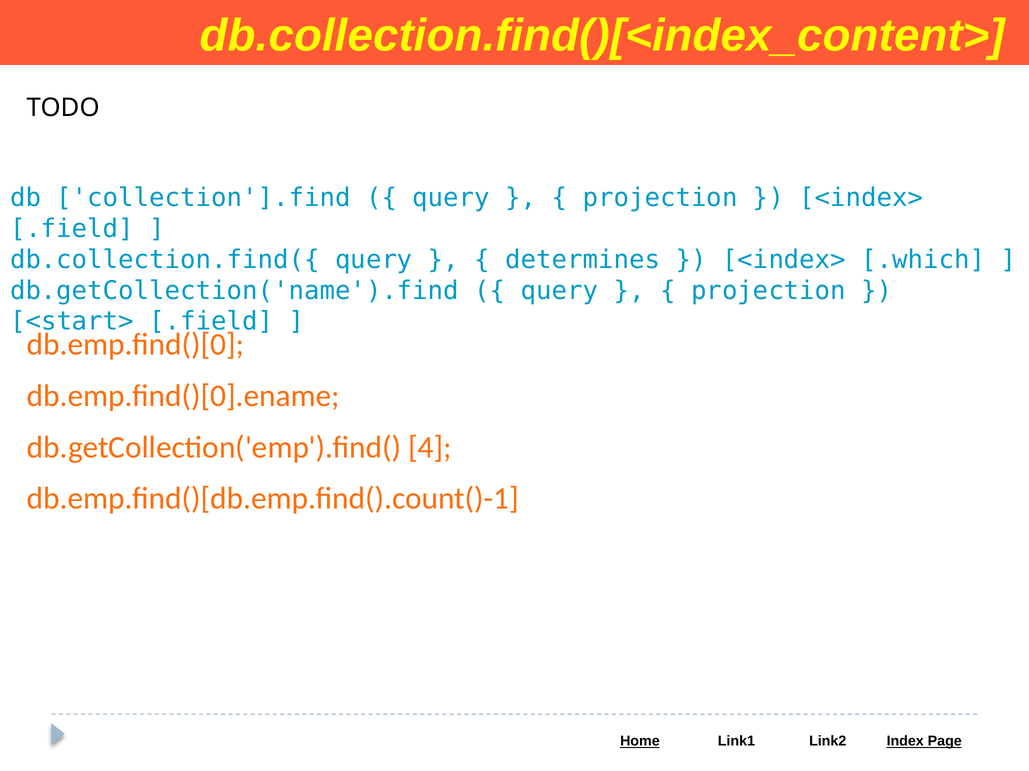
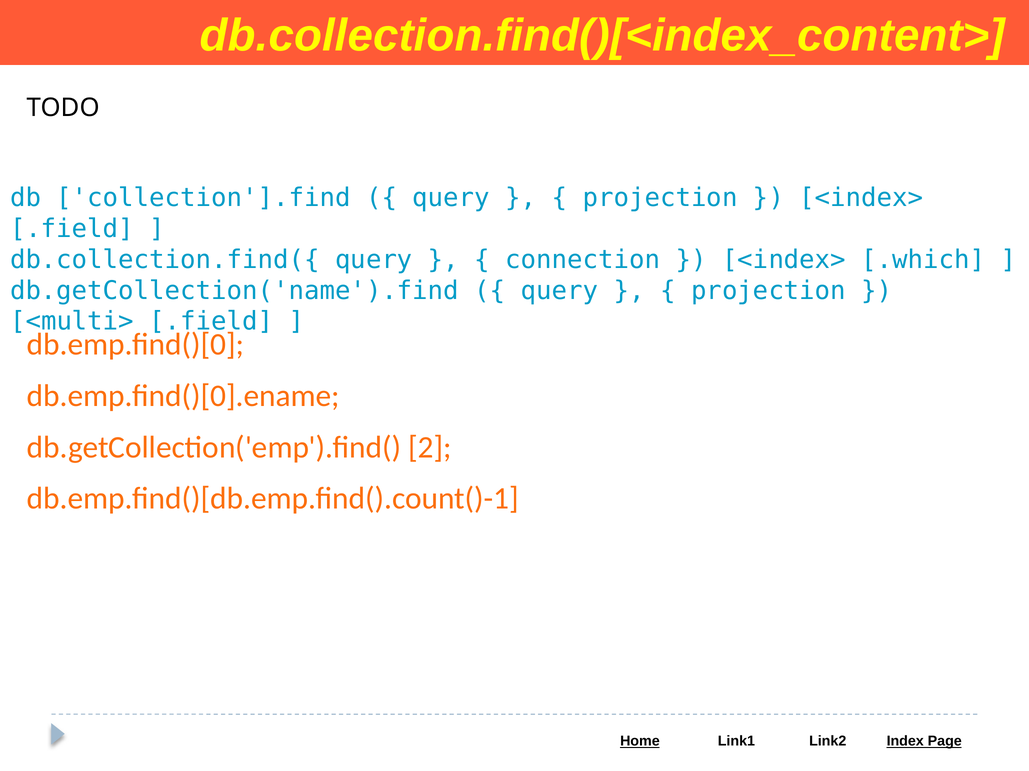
determines: determines -> connection (583, 260)
<start>: <start> -> <multi> (72, 322)
4: 4 -> 2 (430, 448)
